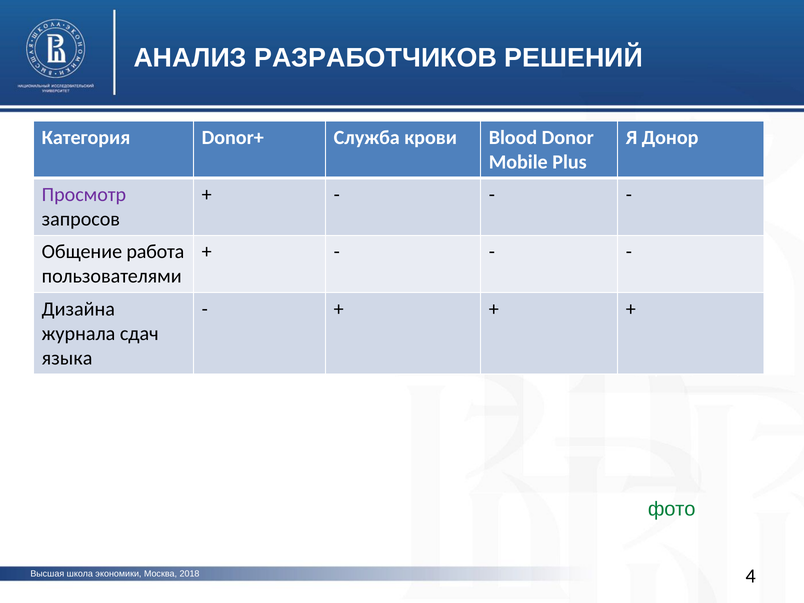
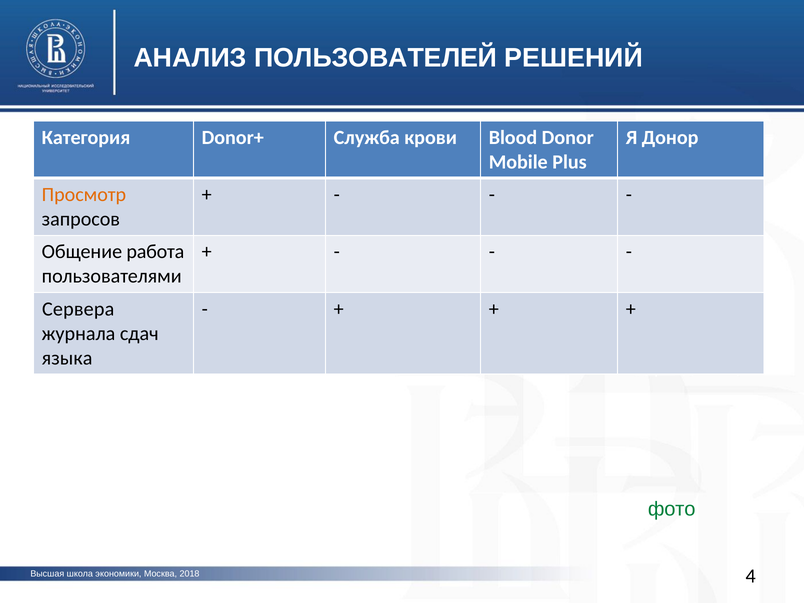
РАЗРАБОТЧИКОВ: РАЗРАБОТЧИКОВ -> ПОЛЬЗОВАТЕЛЕЙ (376, 58)
Просмотр colour: purple -> orange (84, 195)
Дизайна: Дизайна -> Сервера (78, 309)
